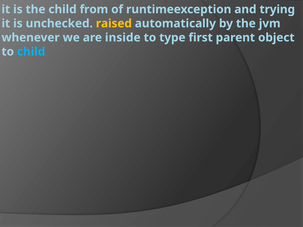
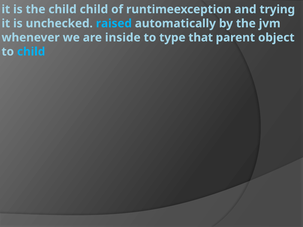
child from: from -> child (94, 9)
raised colour: yellow -> light blue (114, 23)
first: first -> that (201, 38)
